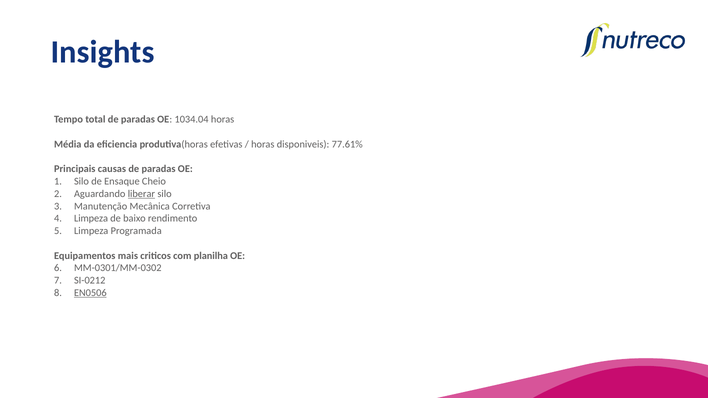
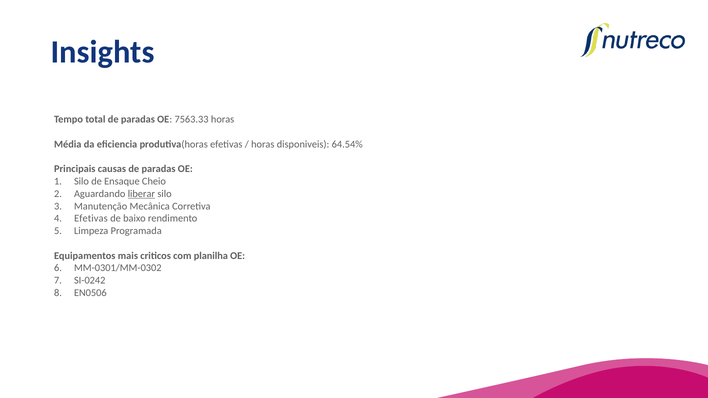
1034.04: 1034.04 -> 7563.33 (192, 119)
77.61%: 77.61% -> 64.54% (347, 144)
Limpeza: Limpeza -> Efetivas (91, 219)
SI-0212: SI-0212 -> SI-0242 (90, 281)
EN0506 underline: present -> none (90, 293)
